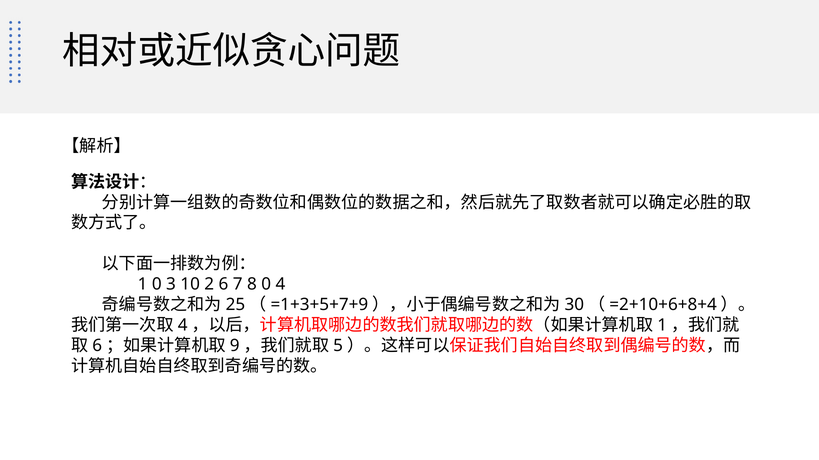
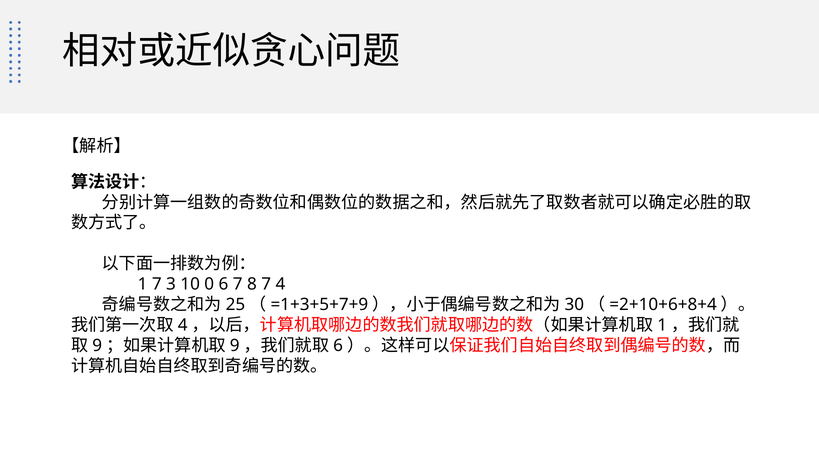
1 0: 0 -> 7 (157, 285)
2: 2 -> 0 (209, 285)
8 0: 0 -> 7 (266, 285)
6: 6 -> 9 (97, 346)
5: 5 -> 6 (338, 346)
